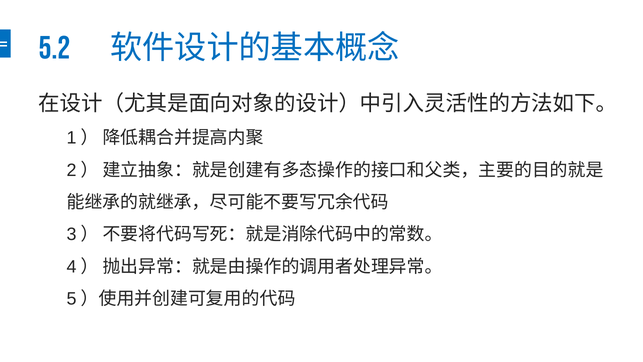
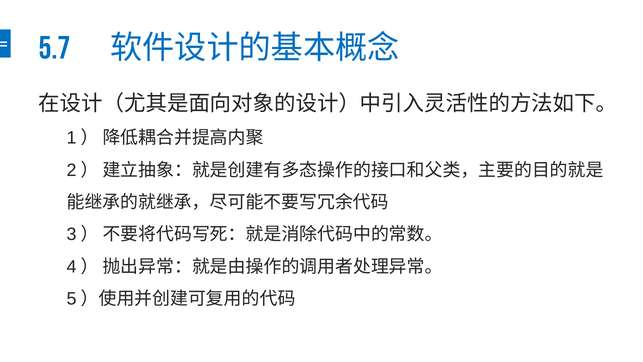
5.2: 5.2 -> 5.7 (54, 48)
